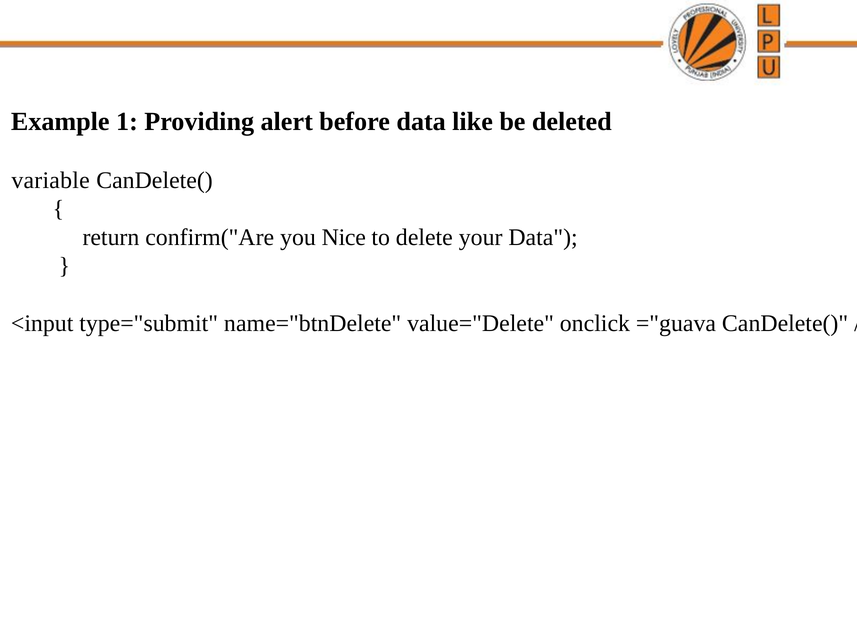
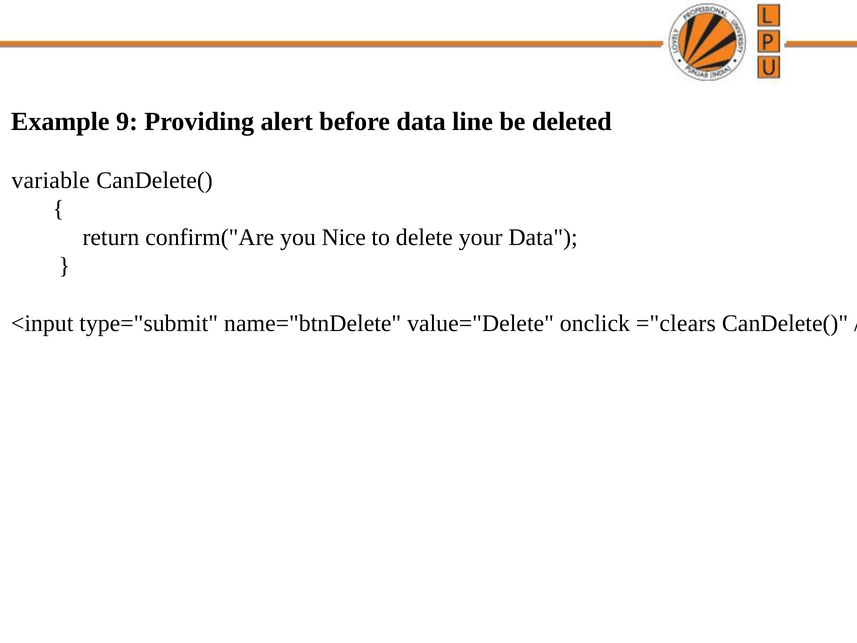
1: 1 -> 9 (127, 122)
like: like -> line (473, 122)
="guava: ="guava -> ="clears (676, 323)
